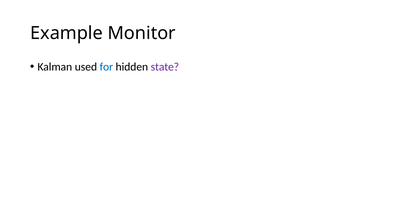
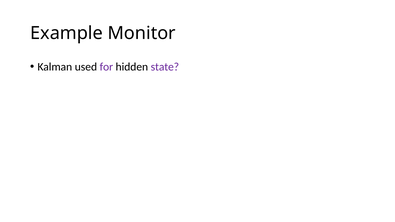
for colour: blue -> purple (106, 67)
